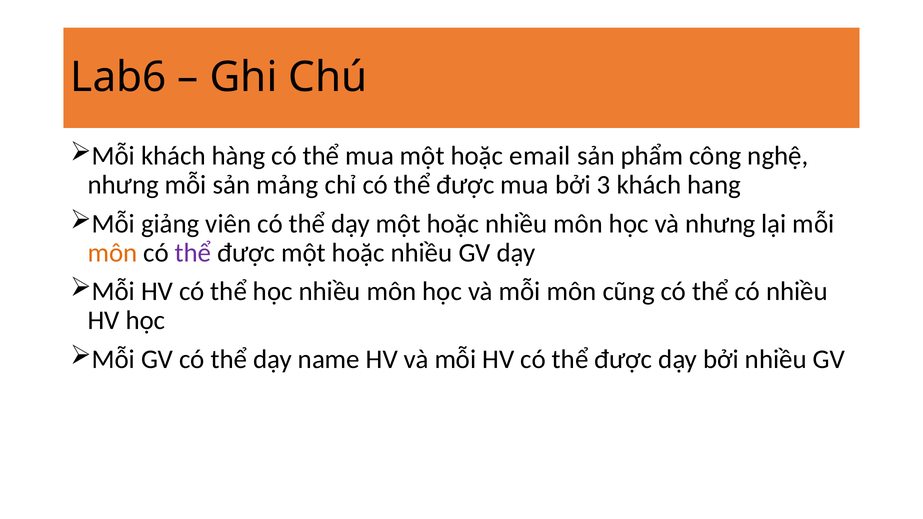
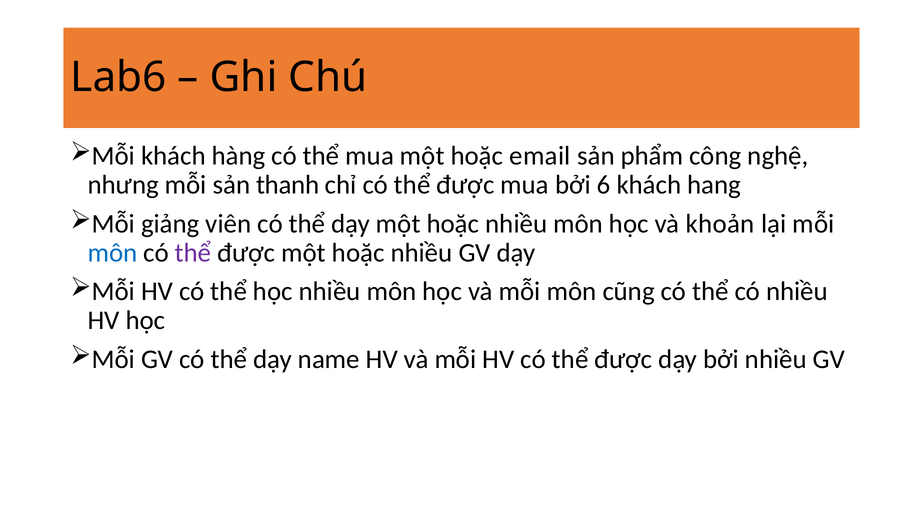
mảng: mảng -> thanh (288, 185)
3: 3 -> 6 (604, 185)
và nhưng: nhưng -> khoản (720, 224)
môn colour: orange -> blue (113, 253)
